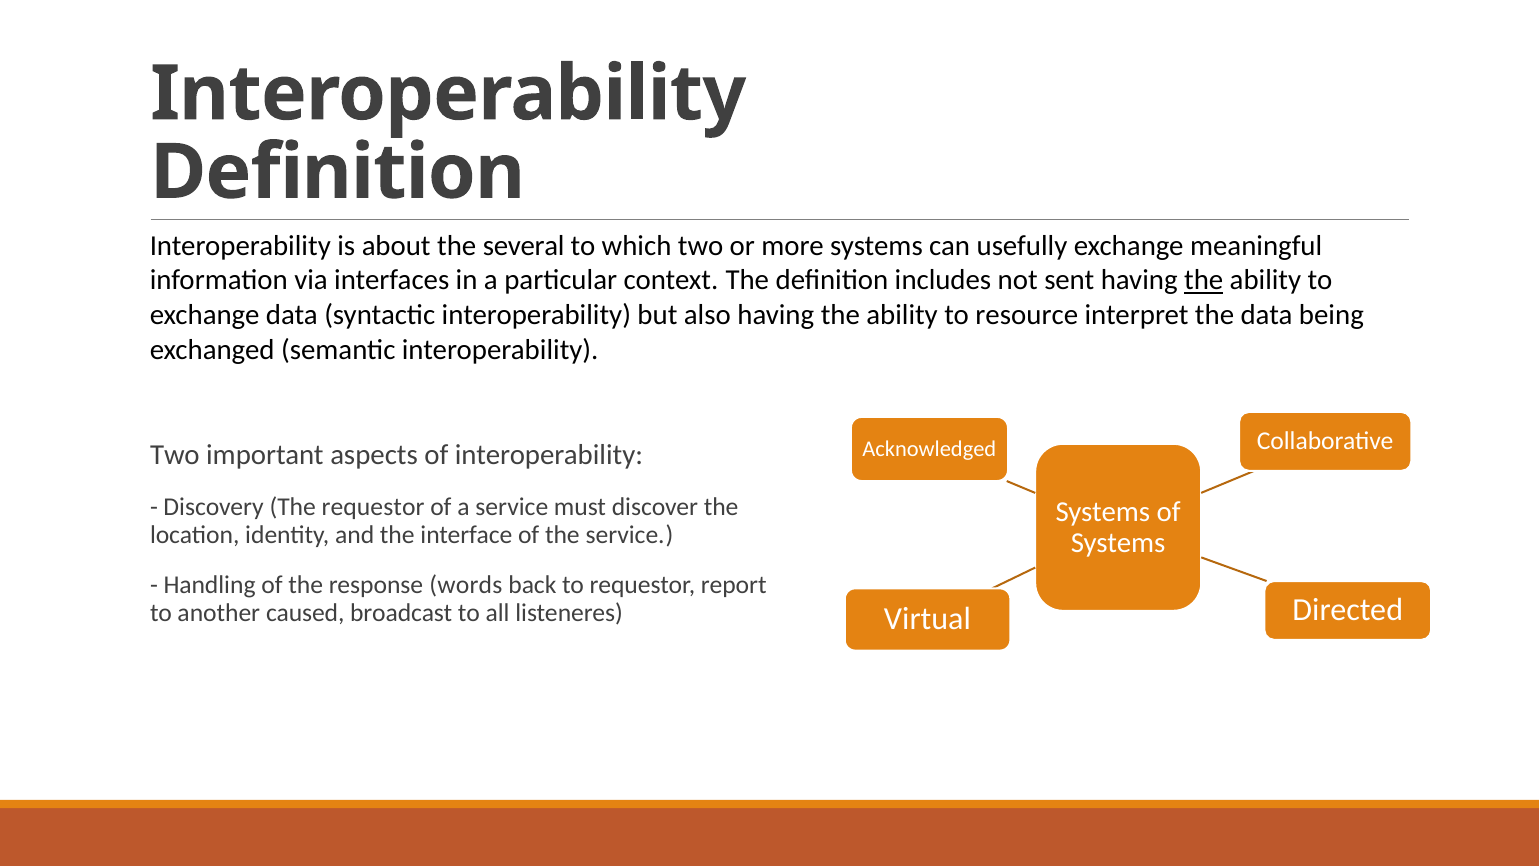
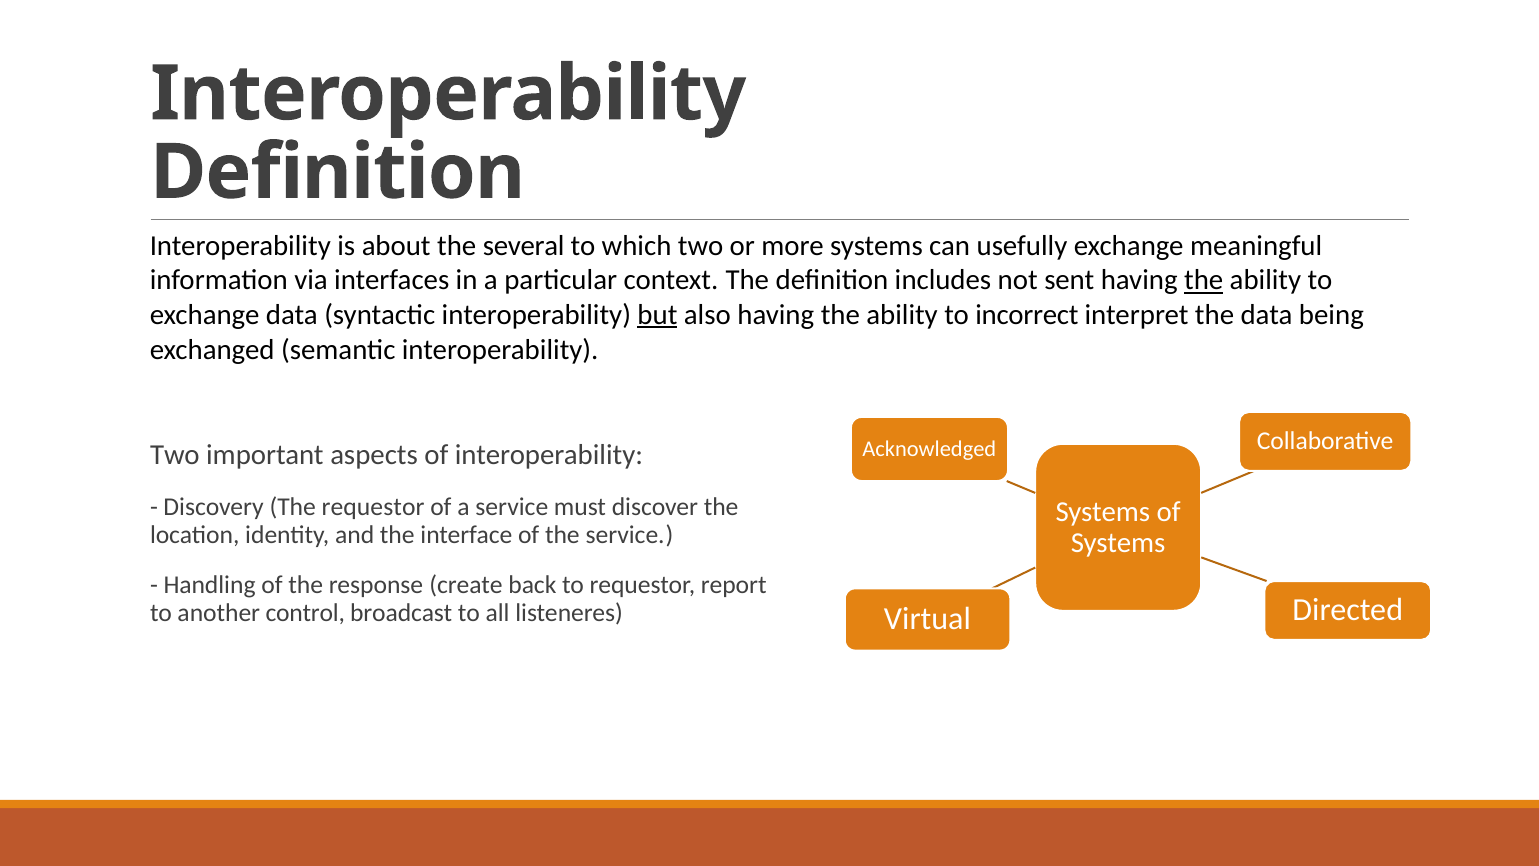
but underline: none -> present (657, 315)
resource: resource -> incorrect (1027, 315)
words: words -> create (466, 585)
caused: caused -> control (305, 613)
